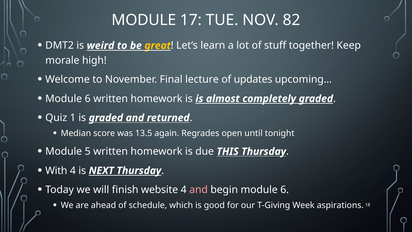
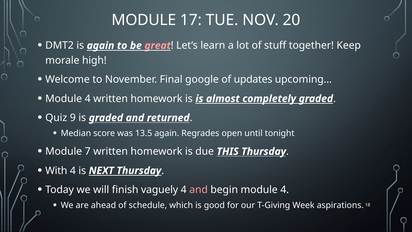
82: 82 -> 20 (291, 20)
is weird: weird -> again (101, 46)
great colour: yellow -> pink (158, 46)
lecture: lecture -> google (202, 79)
6: 6 -> 4 (88, 99)
1: 1 -> 9 (73, 118)
5: 5 -> 7 (88, 151)
website: website -> vaguely (160, 190)
begin module 6: 6 -> 4 (285, 190)
